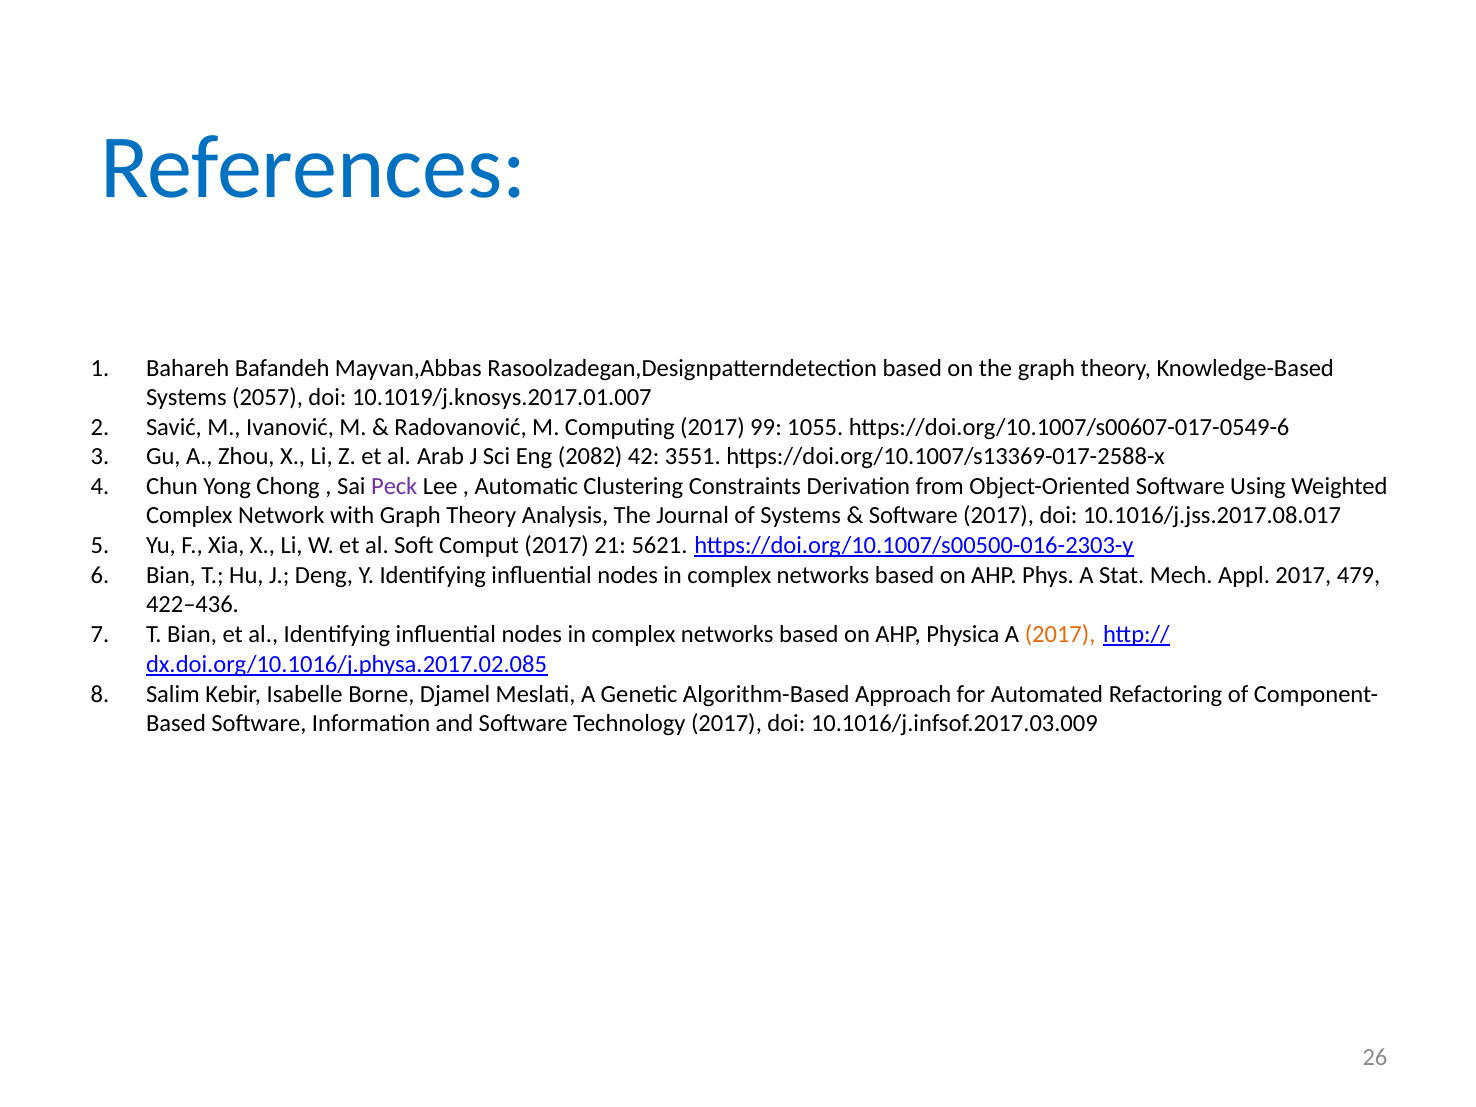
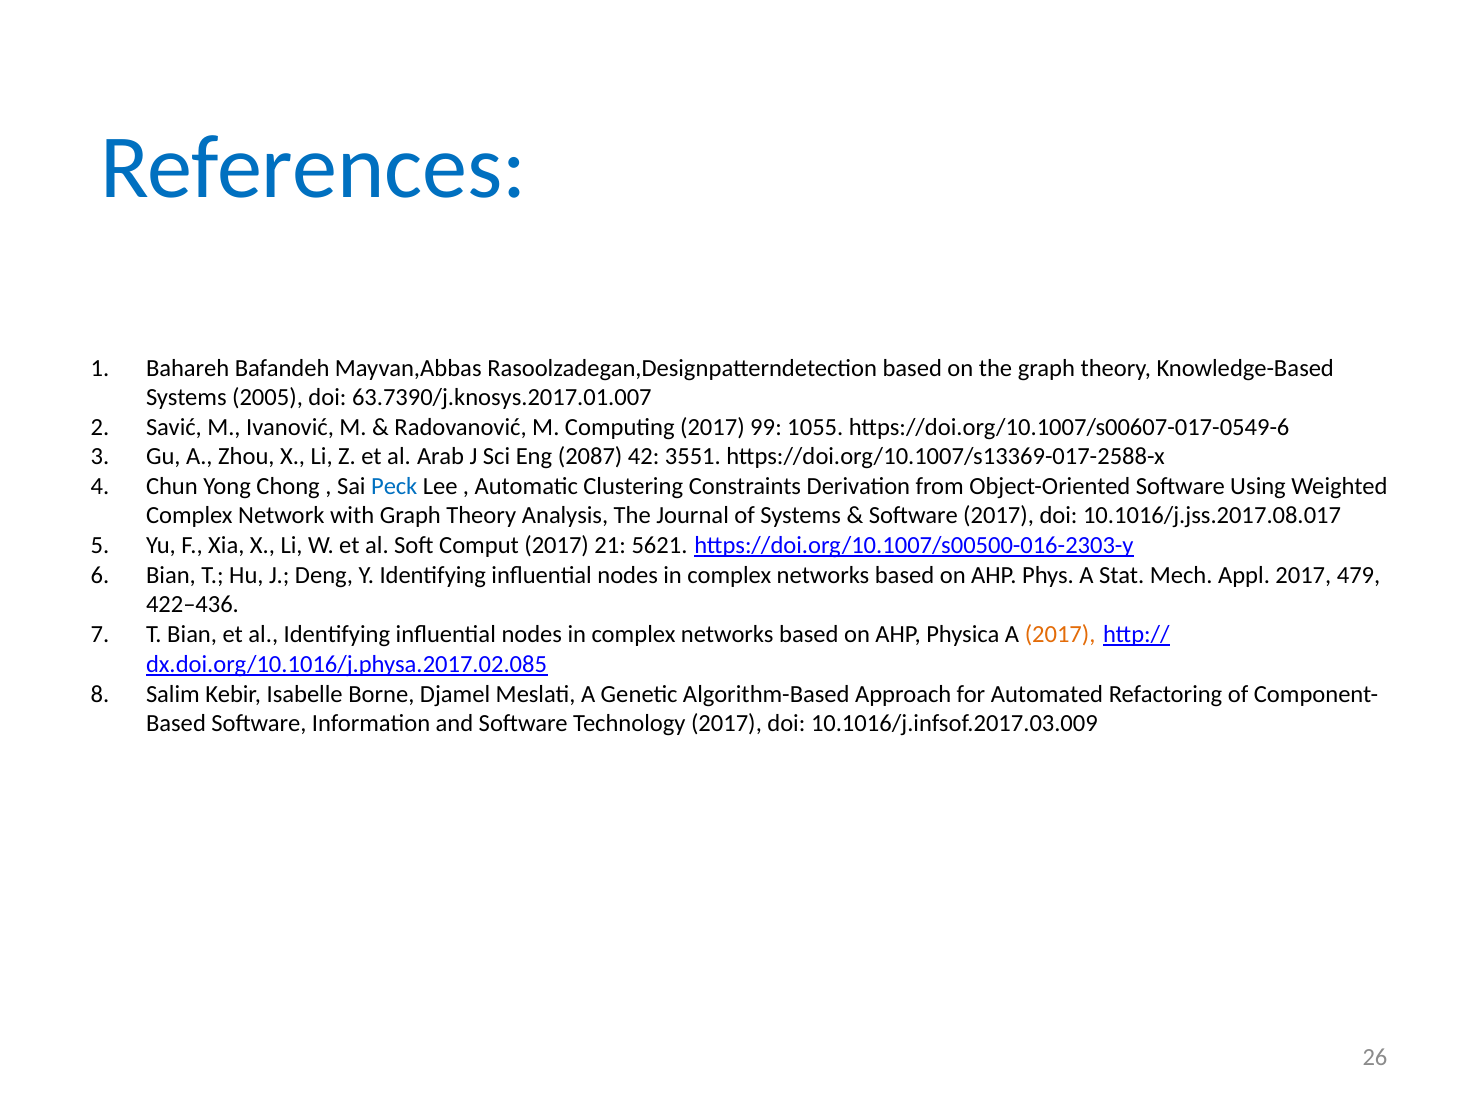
2057: 2057 -> 2005 (268, 398)
10.1019/j.knosys.2017.01.007: 10.1019/j.knosys.2017.01.007 -> 63.7390/j.knosys.2017.01.007 (502, 398)
2082: 2082 -> 2087 (590, 457)
Peck colour: purple -> blue (394, 486)
